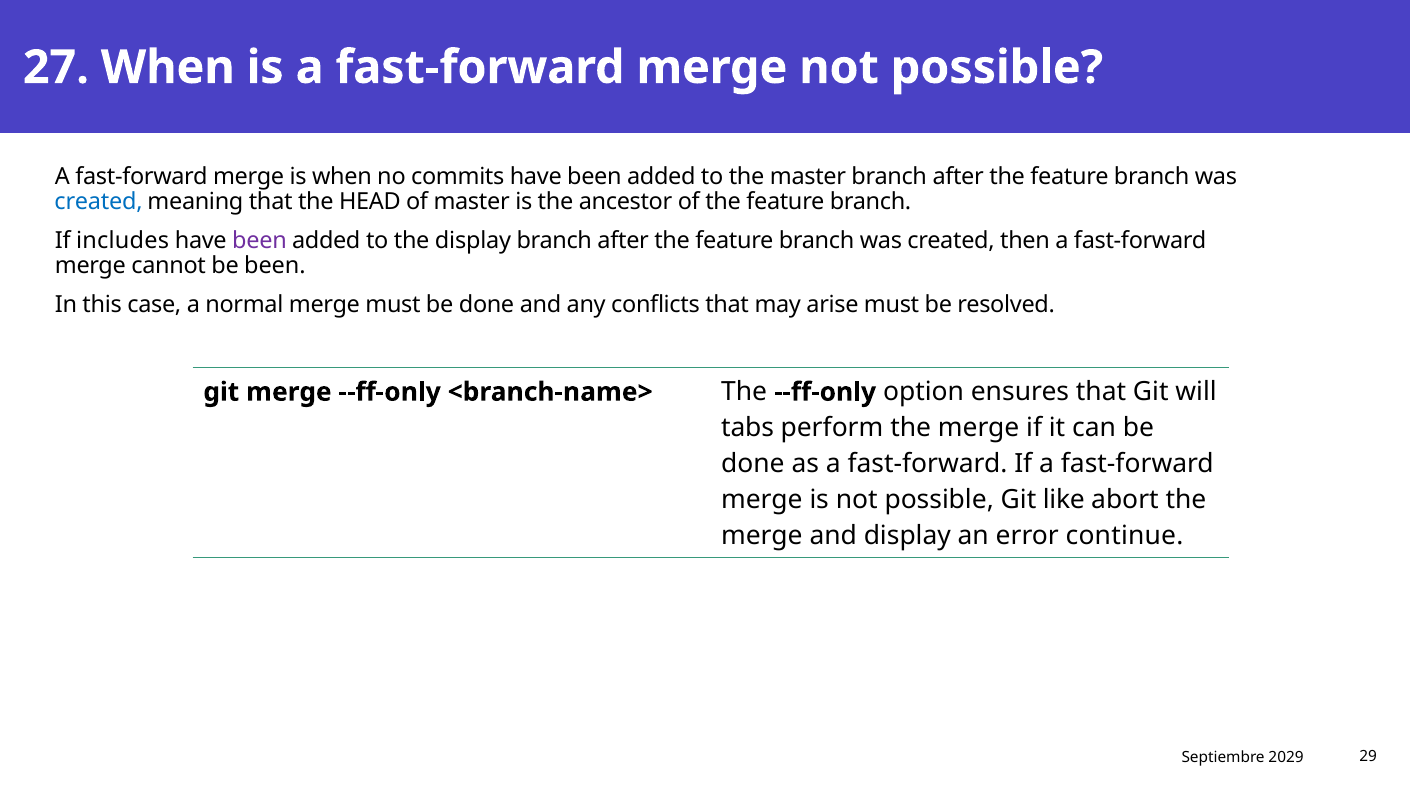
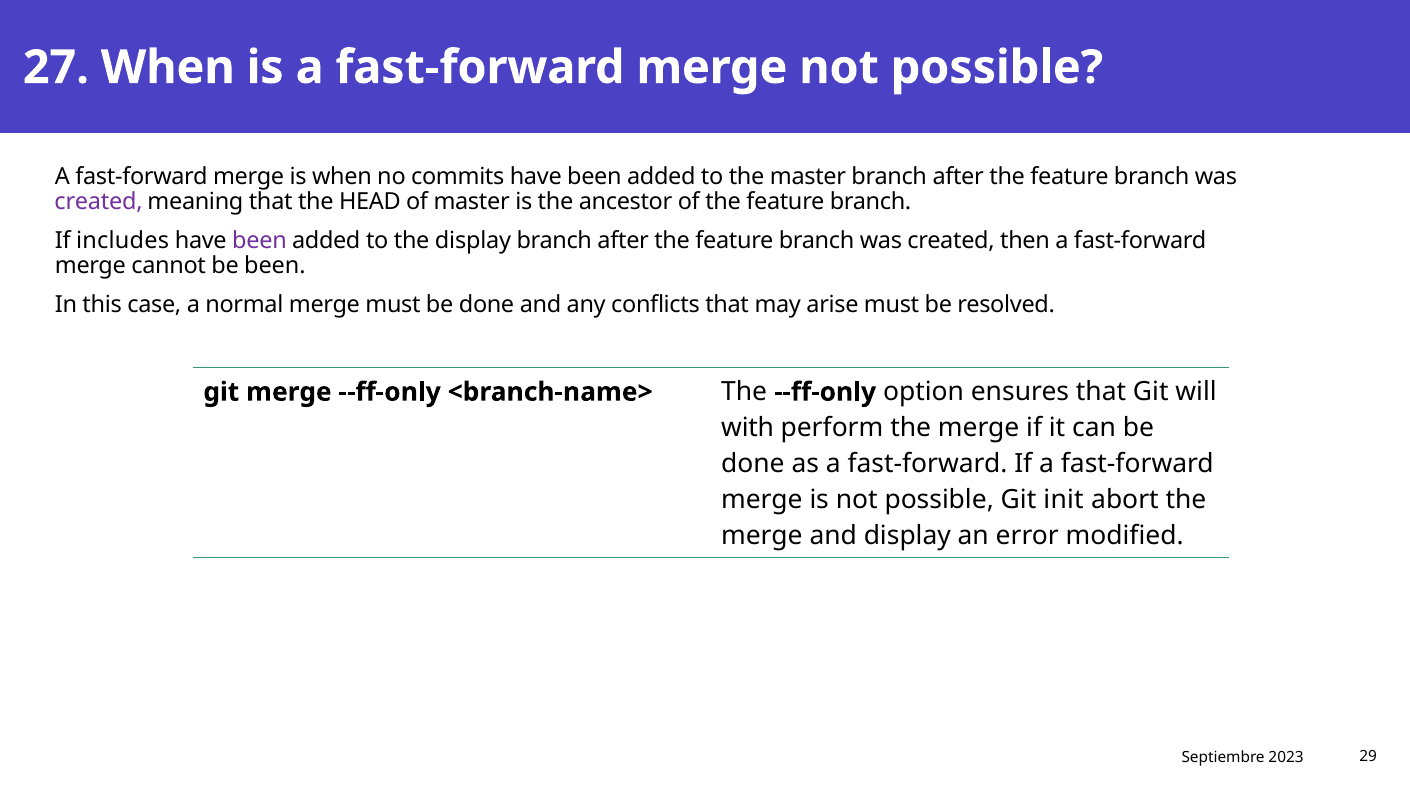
created colour: blue -> purple (99, 202)
tabs: tabs -> with (748, 428)
like: like -> init (1064, 500)
continue: continue -> modified (1125, 536)
2029: 2029 -> 2023 (1286, 757)
